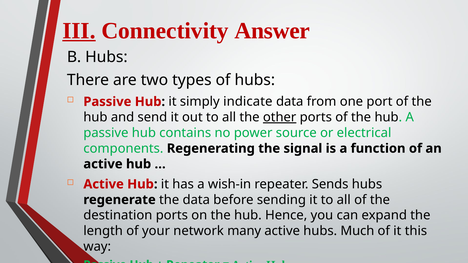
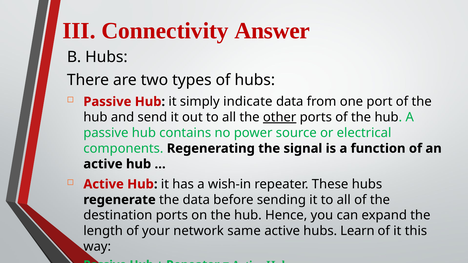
III underline: present -> none (79, 31)
Sends: Sends -> These (330, 184)
many: many -> same (244, 231)
Much: Much -> Learn (357, 231)
